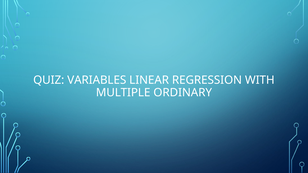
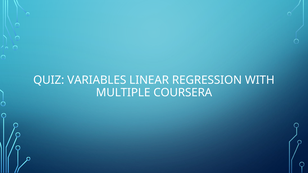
ORDINARY: ORDINARY -> COURSERA (183, 93)
